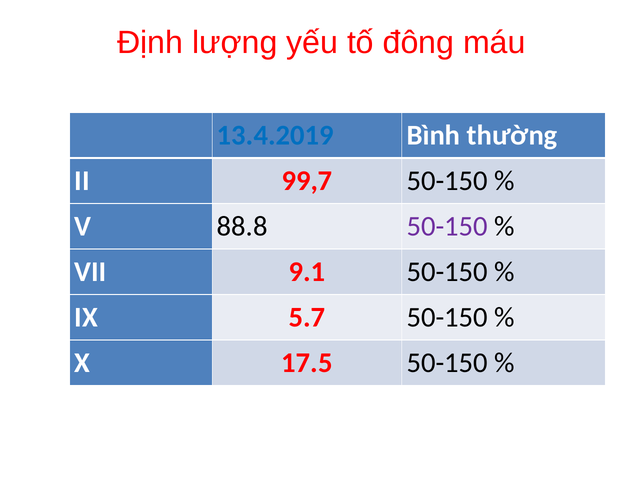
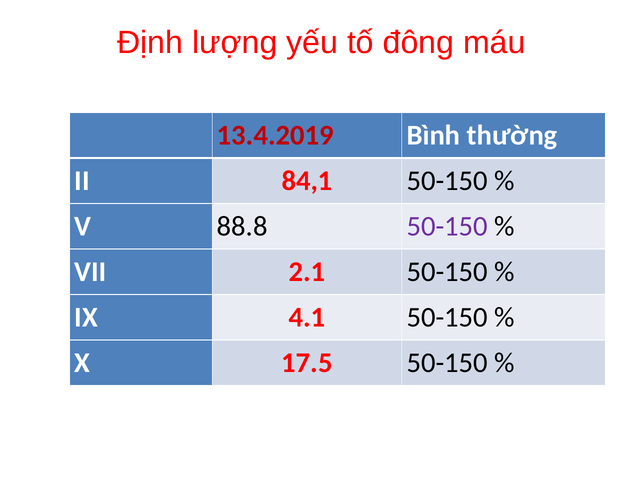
13.4.2019 colour: blue -> red (275, 136)
99,7: 99,7 -> 84,1 (307, 181)
9.1: 9.1 -> 2.1 (307, 272)
5.7: 5.7 -> 4.1 (307, 318)
